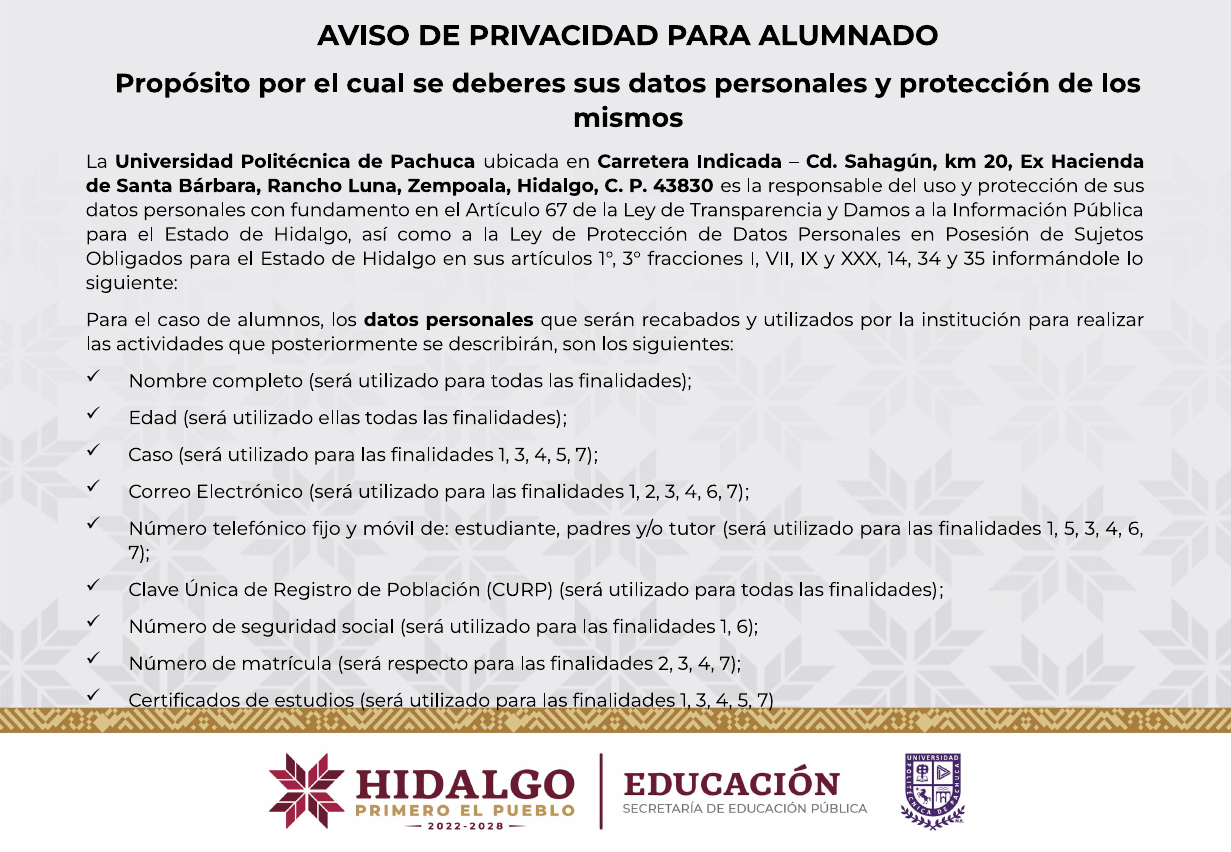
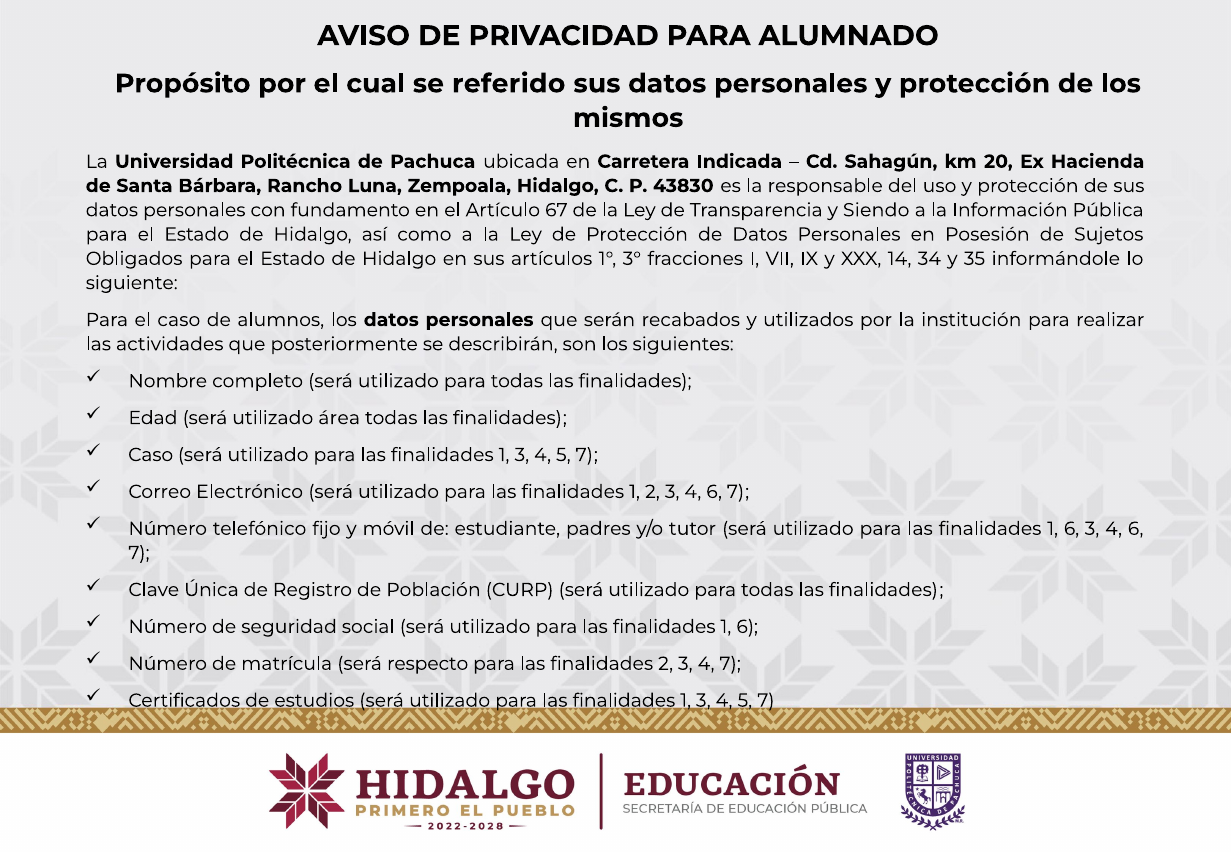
deberes: deberes -> referido (509, 84)
Damos: Damos -> Siendo (876, 210)
ellas: ellas -> área (339, 418)
5: 5 -> 6 (1071, 529)
